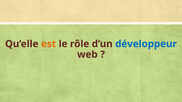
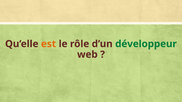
développeur colour: blue -> green (146, 44)
